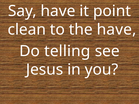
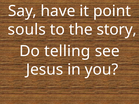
clean: clean -> souls (27, 30)
the have: have -> story (117, 30)
